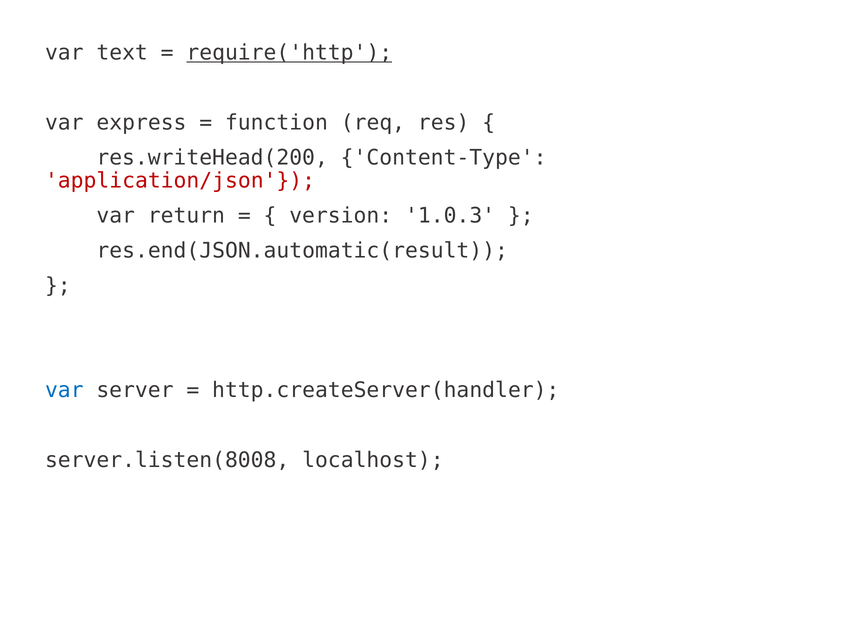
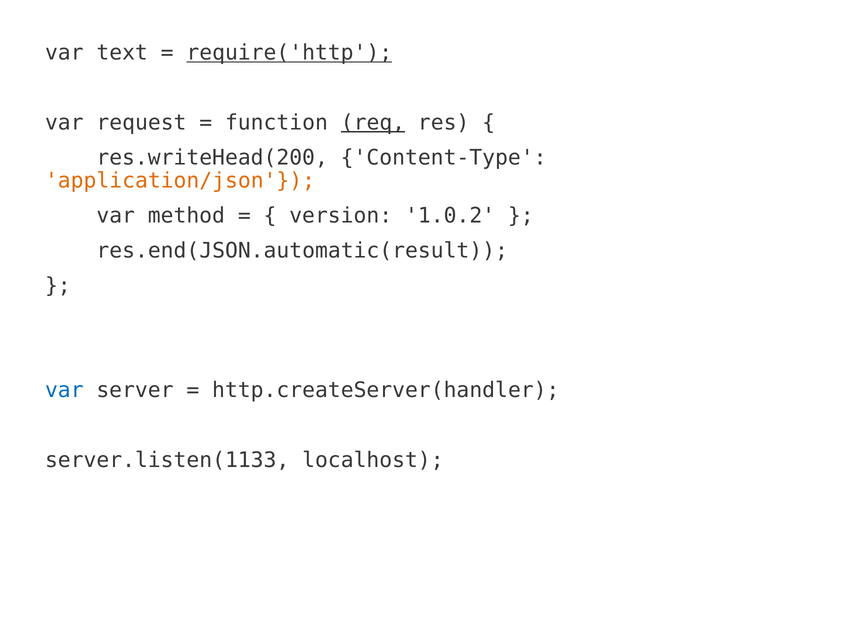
express: express -> request (141, 123)
req underline: none -> present (373, 123)
application/json colour: red -> orange (180, 181)
return: return -> method (186, 216)
1.0.3: 1.0.3 -> 1.0.2 (450, 216)
server.listen(8008: server.listen(8008 -> server.listen(1133 (167, 461)
